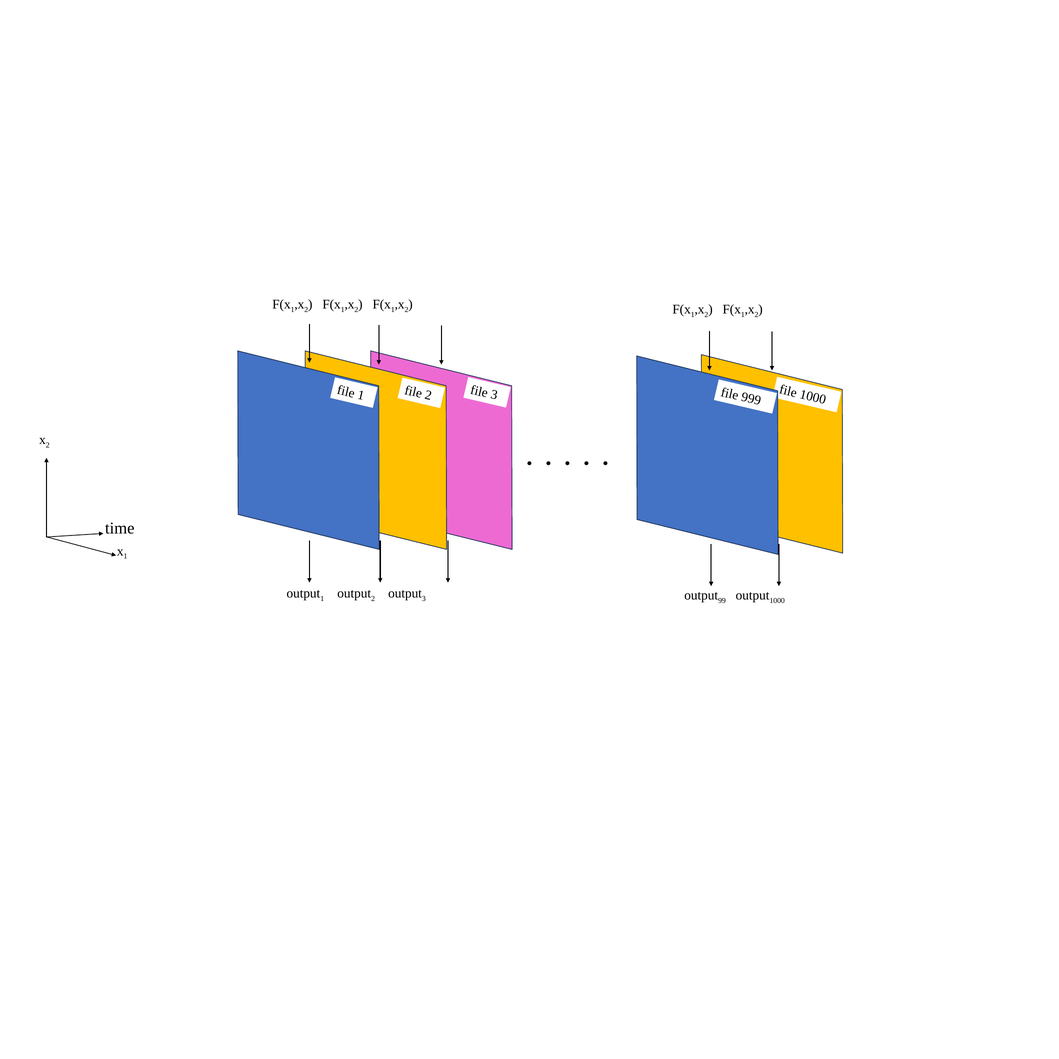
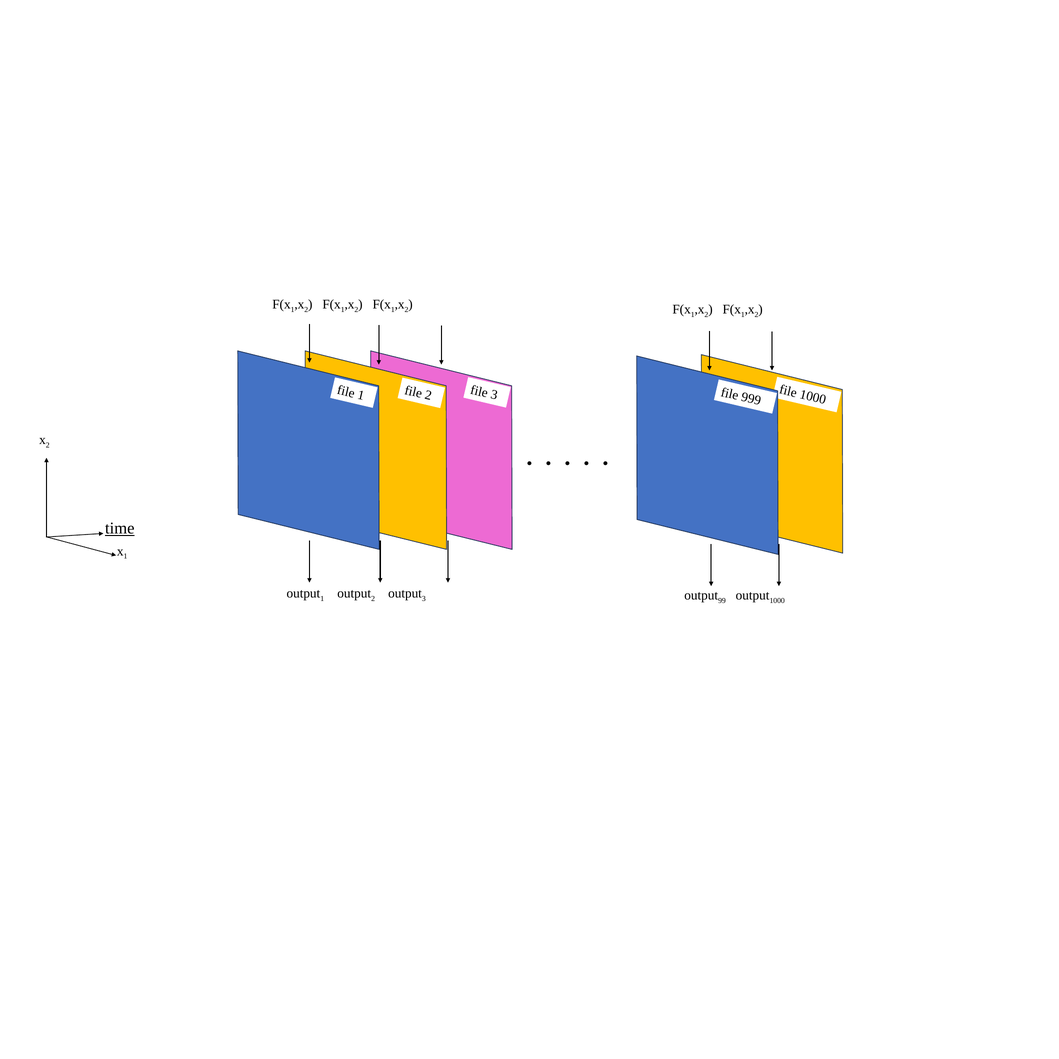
time underline: none -> present (120, 528)
